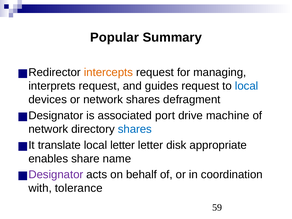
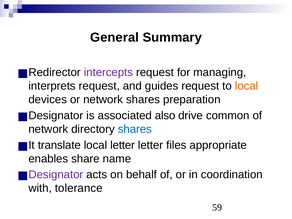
Popular: Popular -> General (115, 37)
intercepts colour: orange -> purple (108, 72)
local colour: blue -> orange (247, 86)
defragment: defragment -> preparation (192, 100)
port: port -> also (165, 116)
machine: machine -> common (228, 116)
disk: disk -> files (176, 145)
